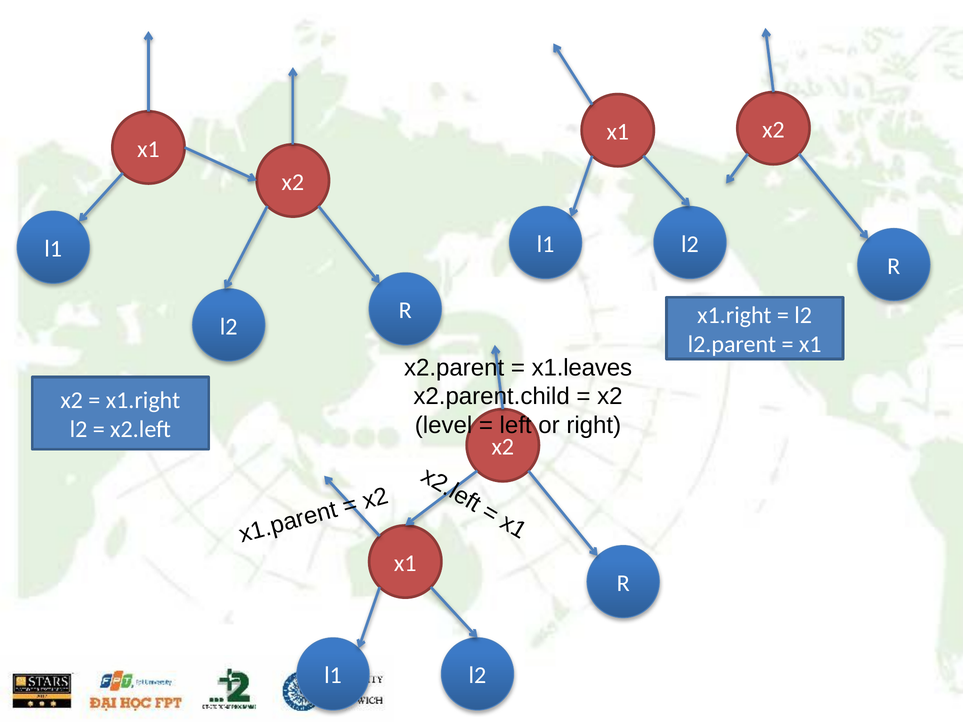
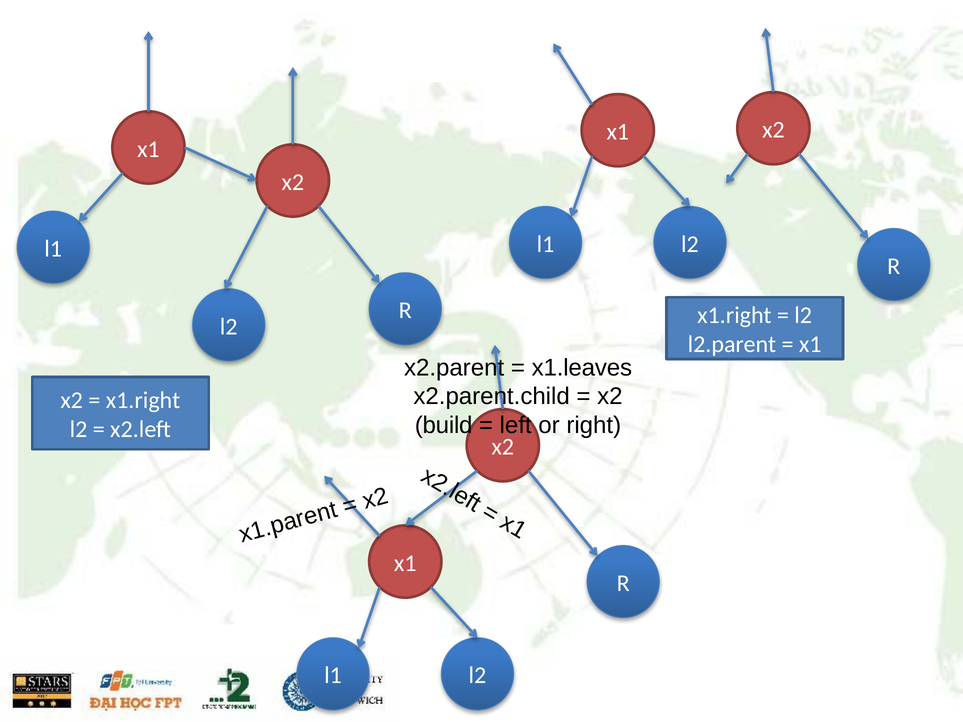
level: level -> build (444, 426)
